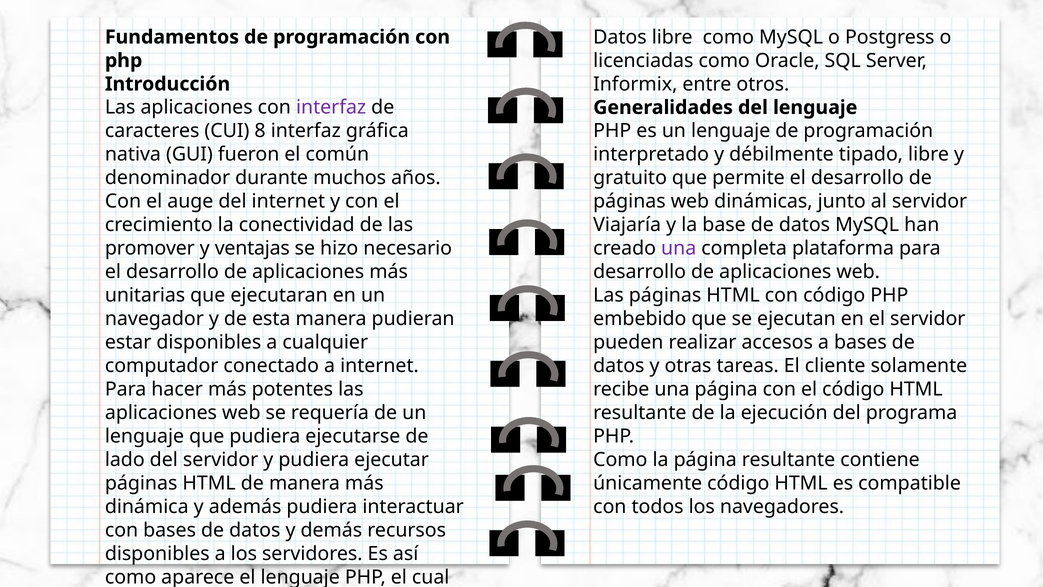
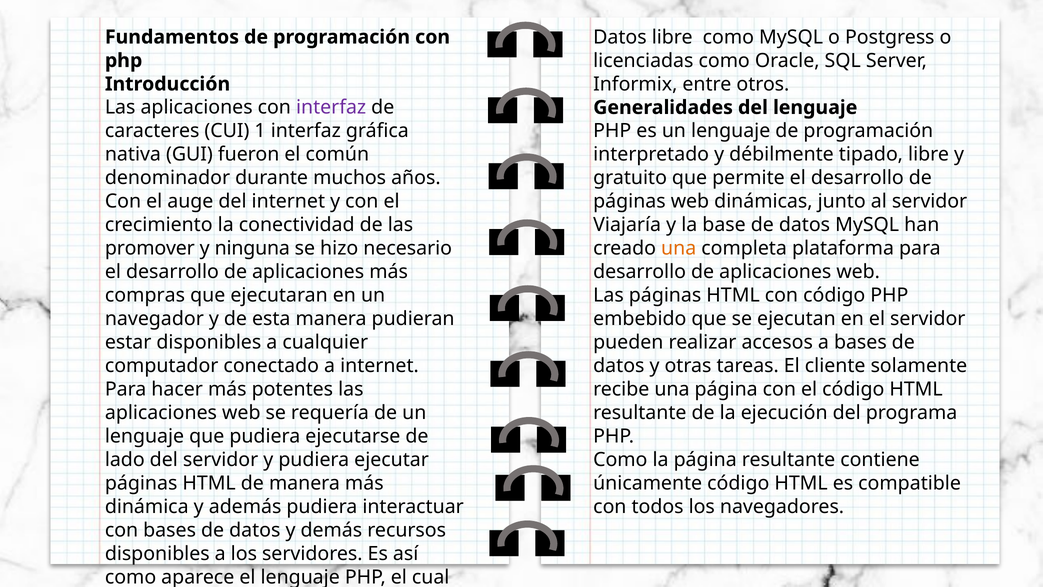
8: 8 -> 1 (260, 131)
ventajas: ventajas -> ninguna (252, 248)
una colour: purple -> orange (679, 248)
unitarias: unitarias -> compras (145, 295)
